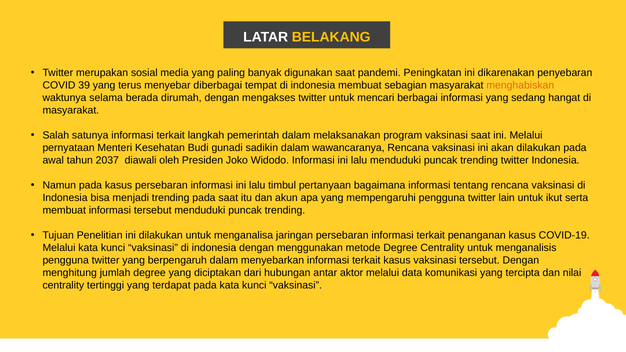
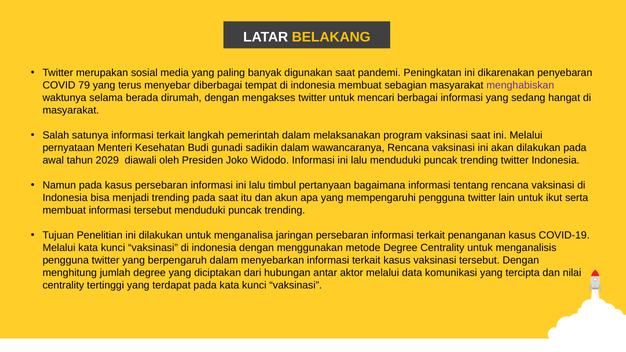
39: 39 -> 79 (84, 85)
menghabiskan colour: orange -> purple (520, 85)
2037: 2037 -> 2029 (107, 160)
